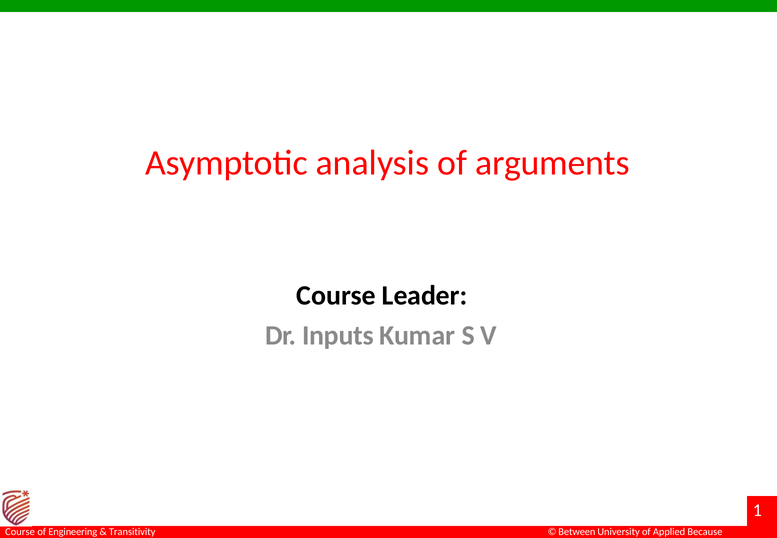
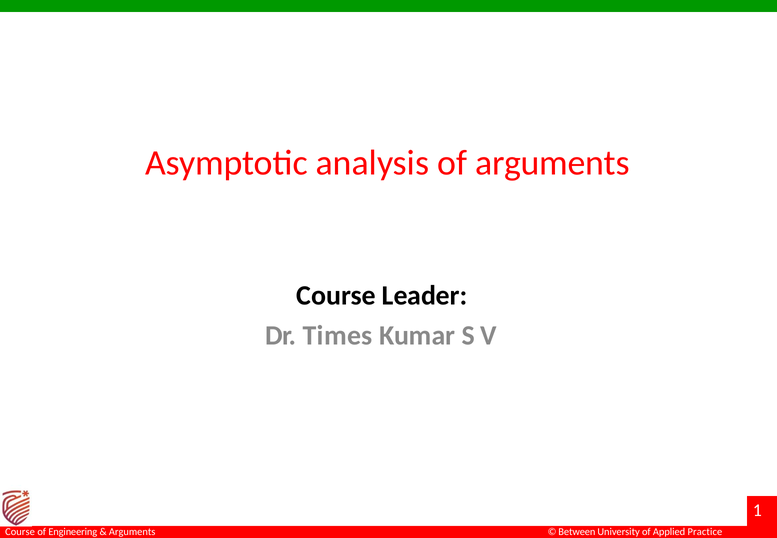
Inputs: Inputs -> Times (338, 336)
Transitivity: Transitivity -> Arguments (132, 532)
Because: Because -> Practice (705, 532)
